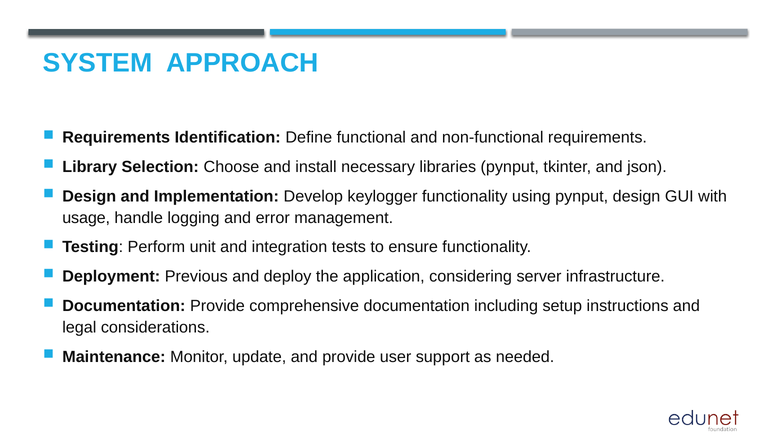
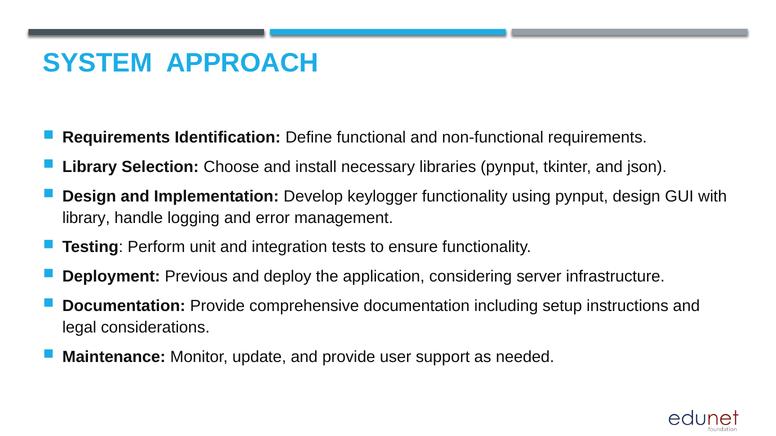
usage: usage -> library (86, 218)
